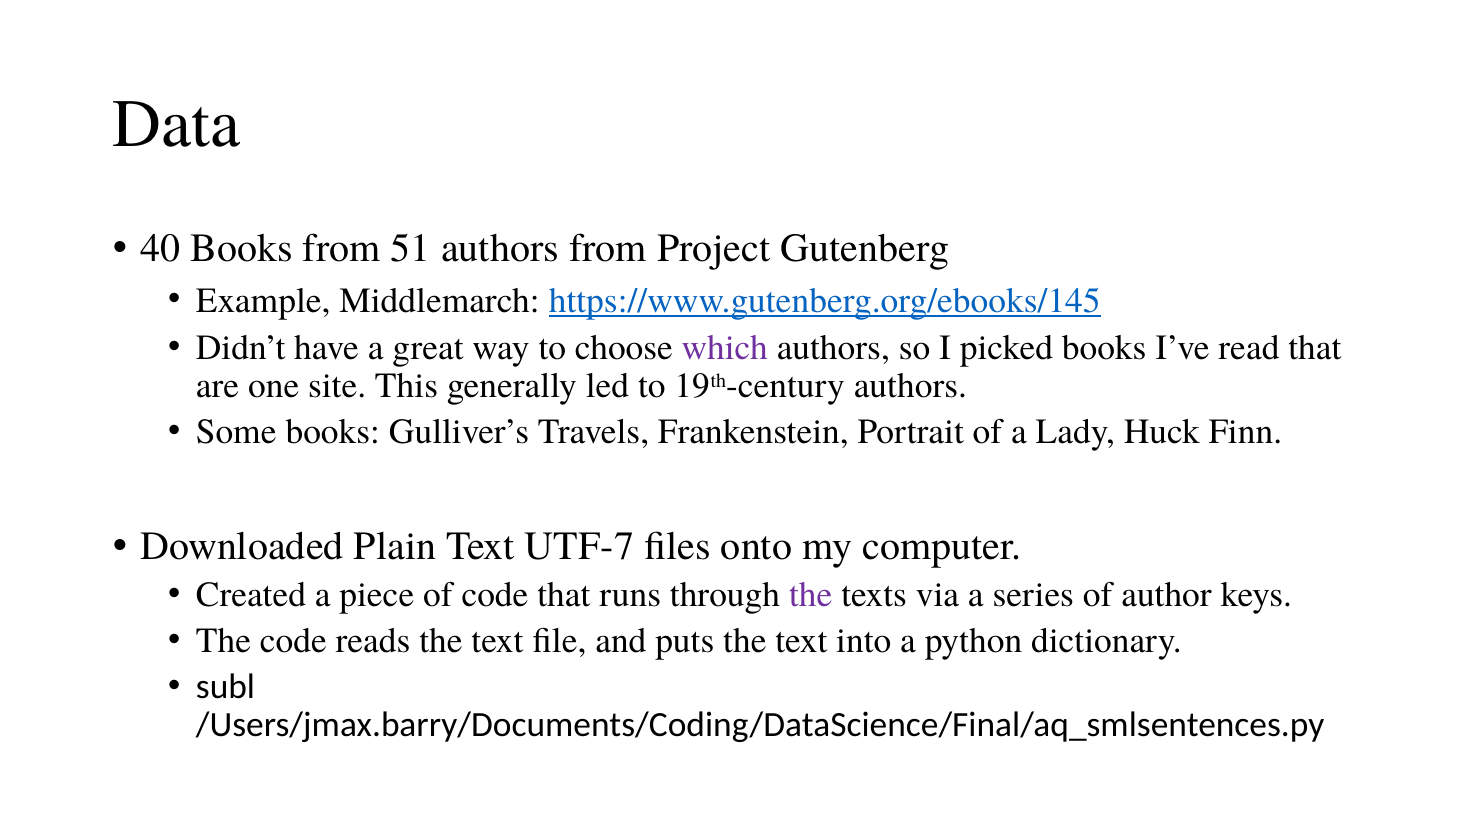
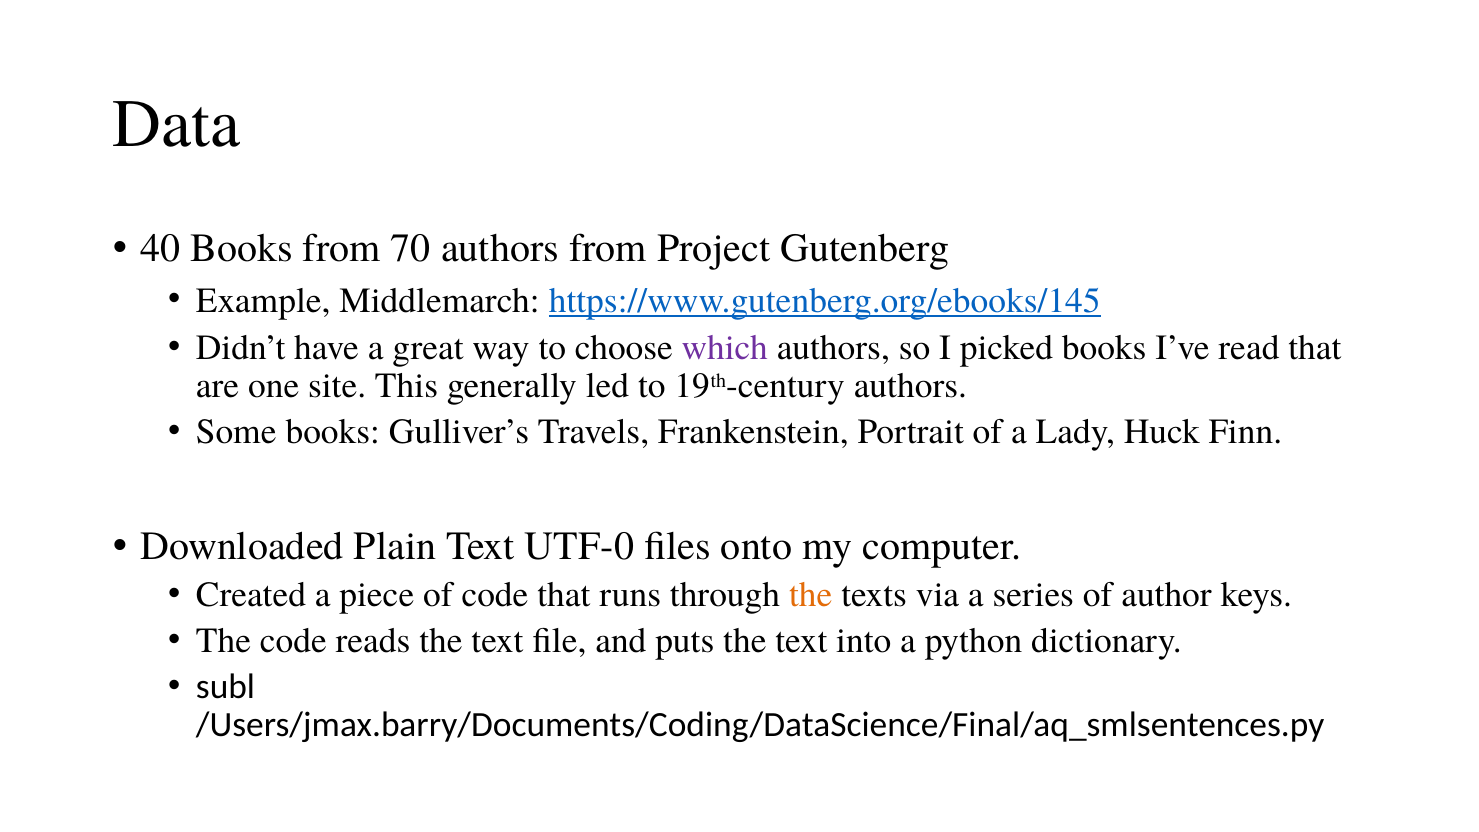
51: 51 -> 70 (411, 248)
UTF-7: UTF-7 -> UTF-0 (580, 546)
the colour: purple -> orange (811, 595)
